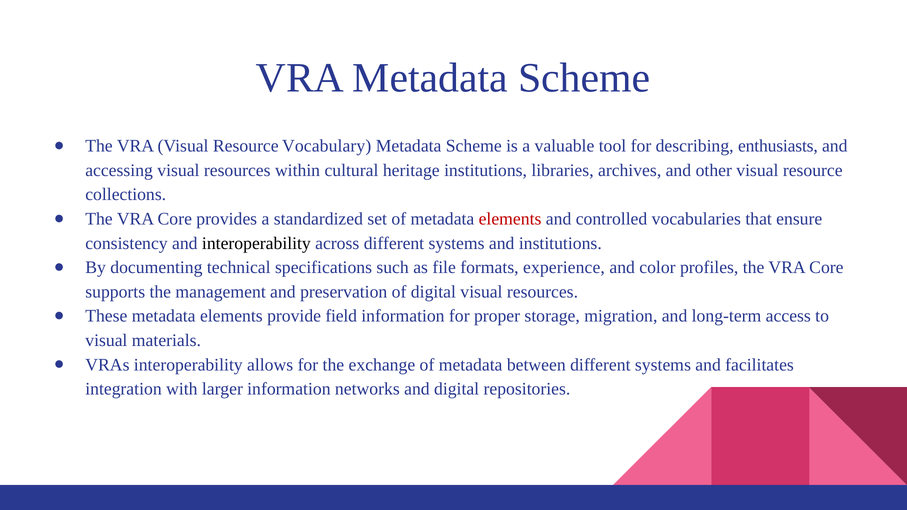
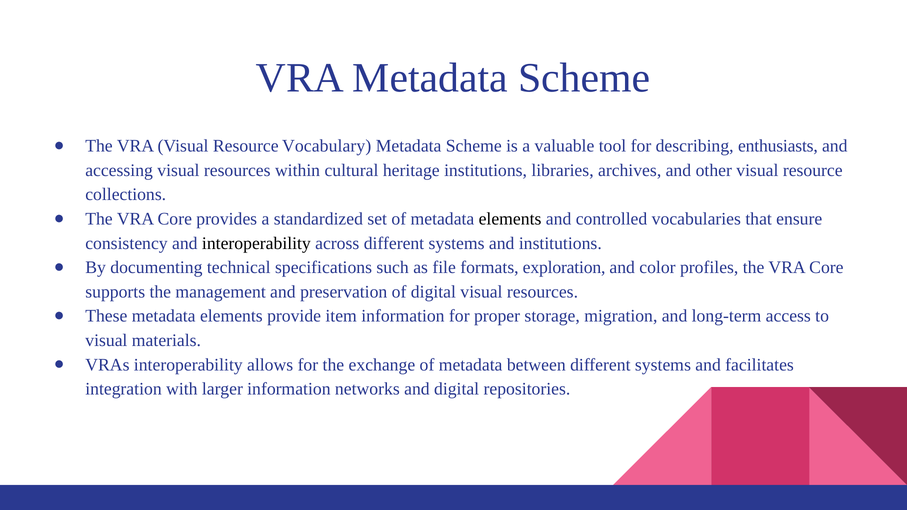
elements colour: red -> black (510, 219)
experience: experience -> exploration (564, 268)
field: field -> item (341, 316)
